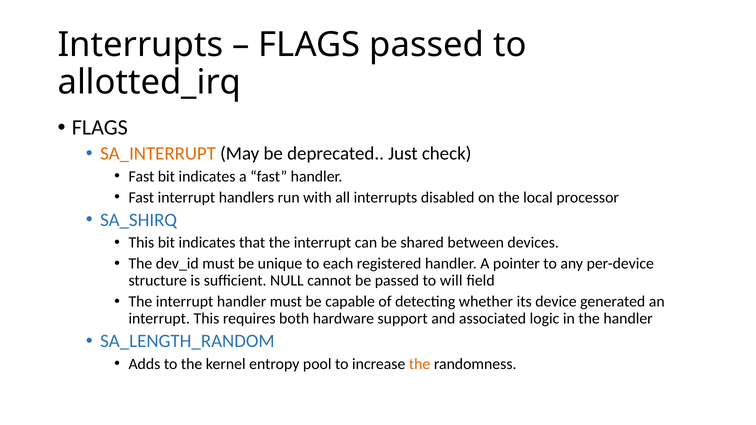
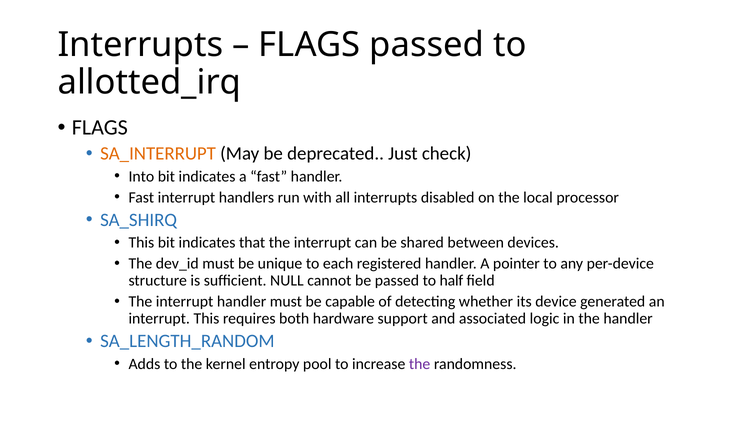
Fast: Fast -> Into (141, 177)
will: will -> half (451, 281)
the colour: orange -> purple (420, 364)
